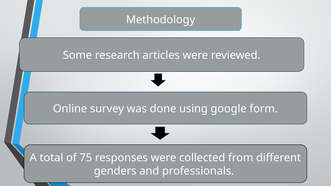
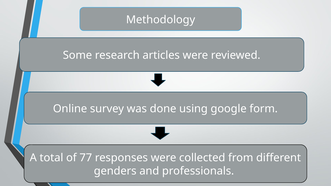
75: 75 -> 77 (86, 158)
